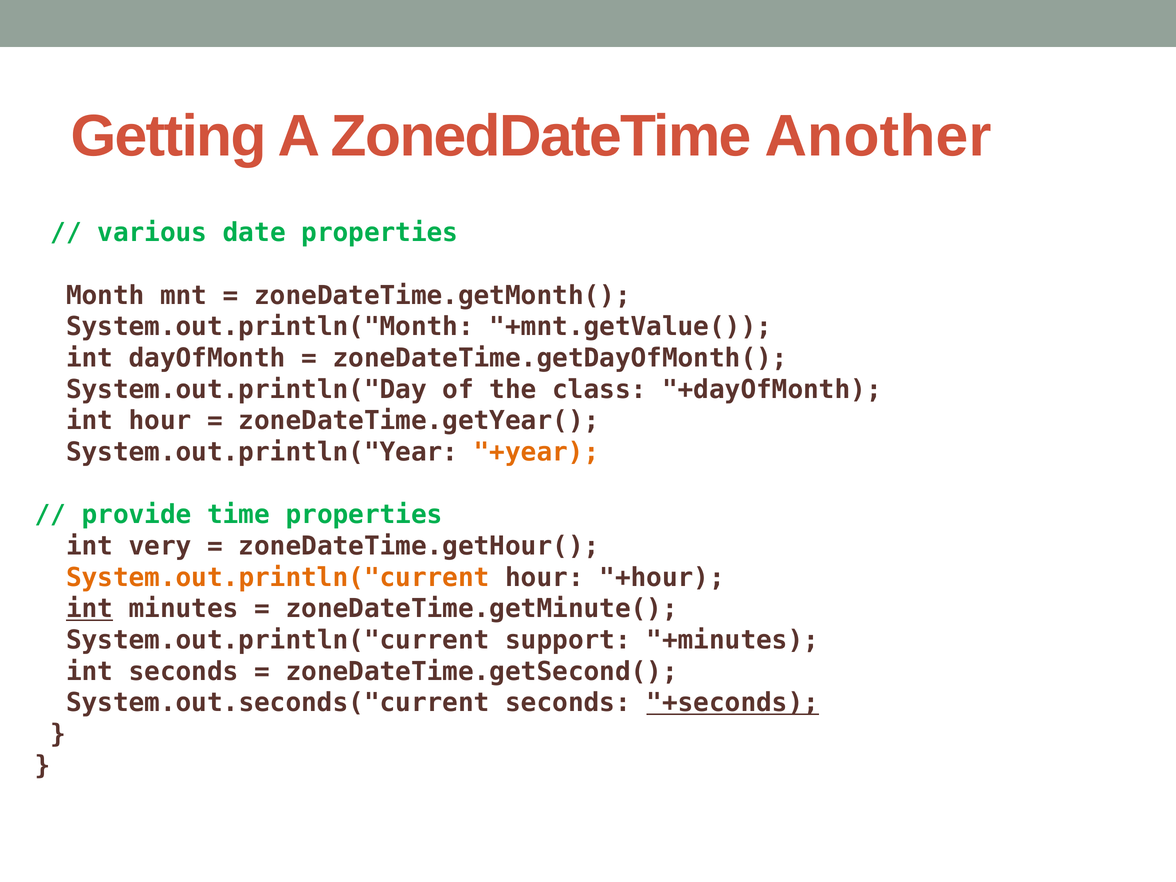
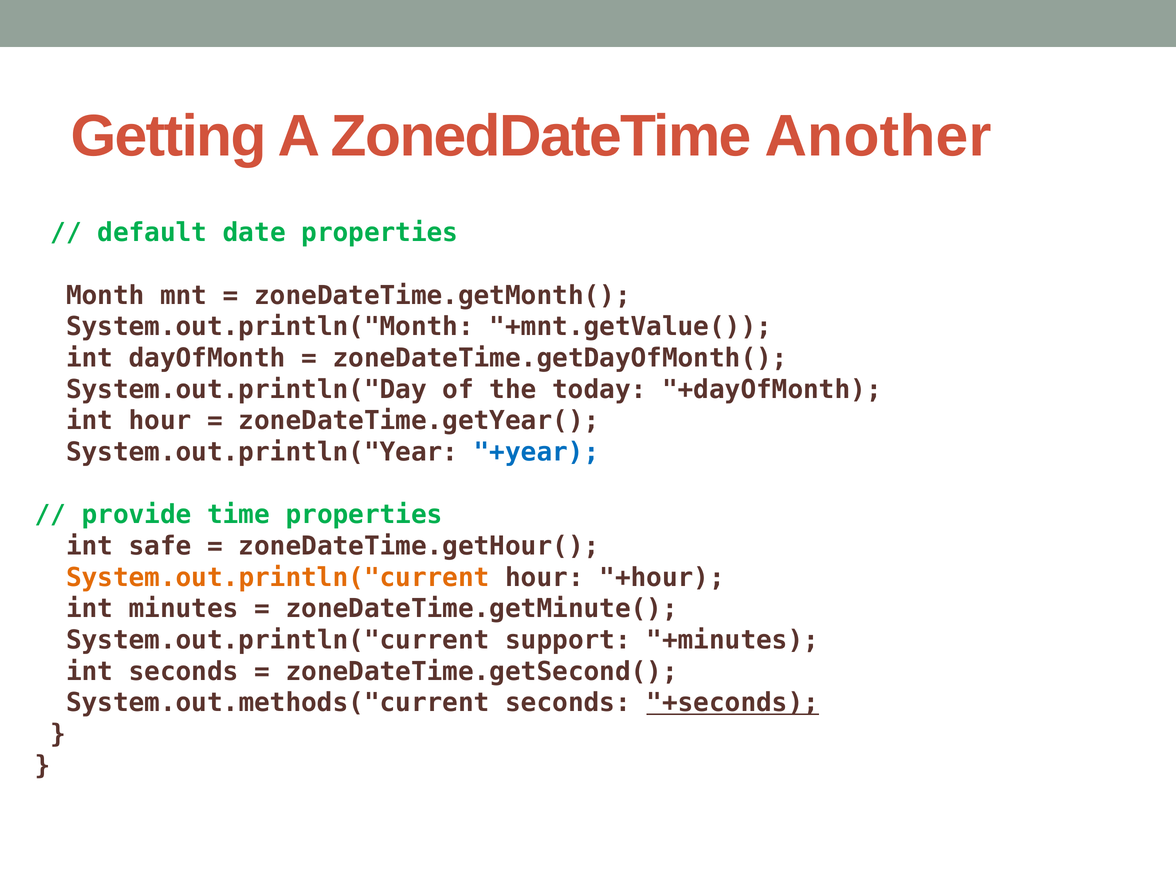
various: various -> default (152, 233)
class: class -> today (599, 389)
+year colour: orange -> blue (537, 452)
very: very -> safe (160, 546)
int underline: present -> none (90, 609)
System.out.seconds("current: System.out.seconds("current -> System.out.methods("current (278, 703)
